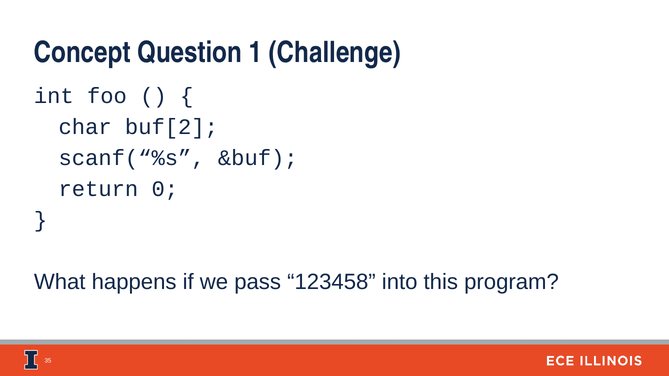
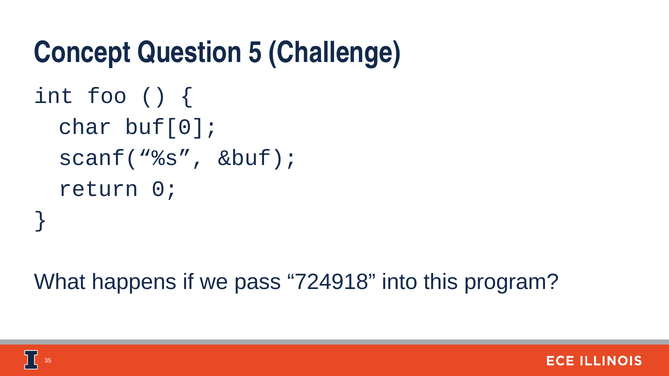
1: 1 -> 5 (255, 53)
buf[2: buf[2 -> buf[0 (171, 127)
123458: 123458 -> 724918 (331, 282)
